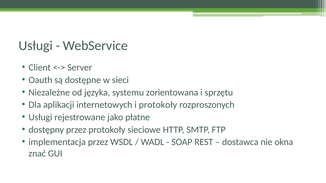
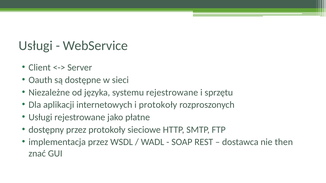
systemu zorientowana: zorientowana -> rejestrowane (172, 93)
okna: okna -> then (284, 142)
